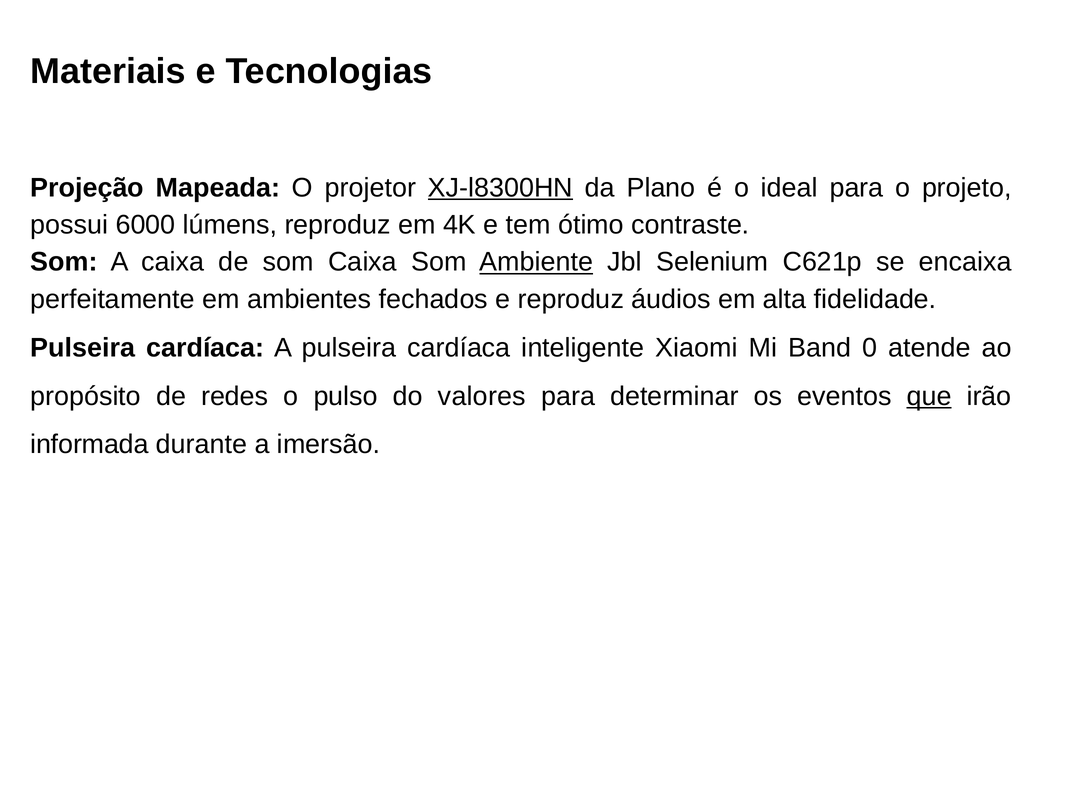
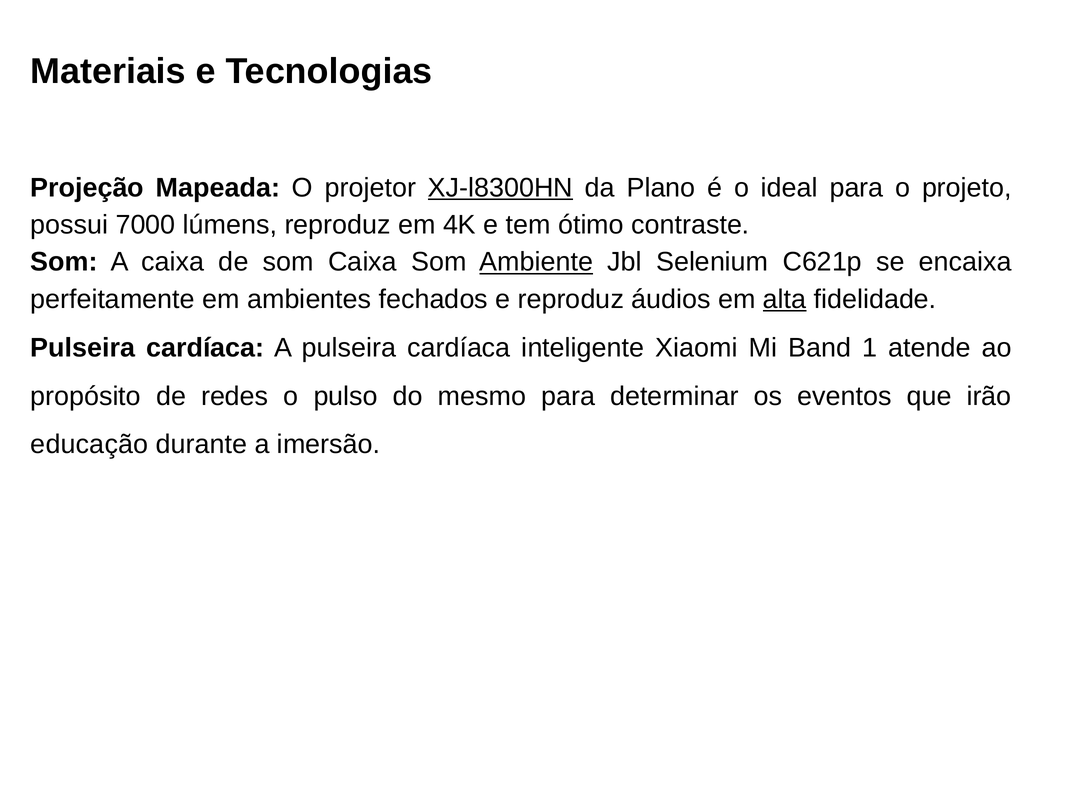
6000: 6000 -> 7000 (145, 225)
alta underline: none -> present (785, 299)
0: 0 -> 1 (870, 348)
valores: valores -> mesmo (482, 396)
que underline: present -> none (929, 396)
informada: informada -> educação (89, 444)
